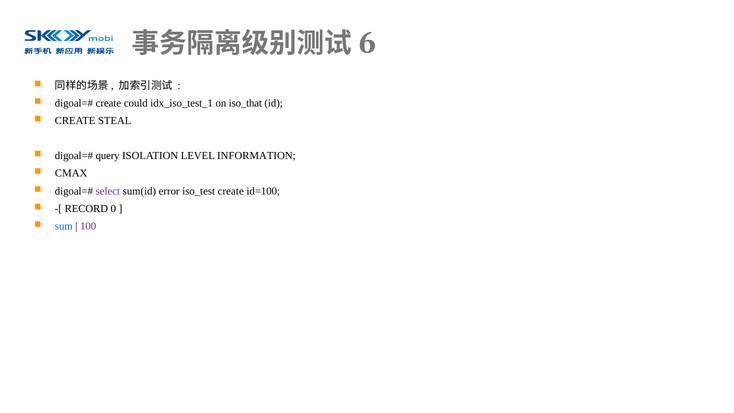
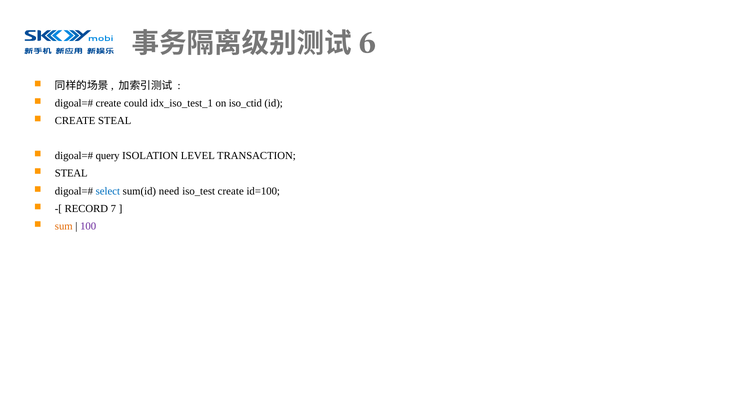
iso_that: iso_that -> iso_ctid (245, 103)
INFORMATION: INFORMATION -> TRANSACTION (256, 156)
CMAX: CMAX -> STEAL (71, 173)
select colour: purple -> blue (108, 191)
error: error -> need (169, 191)
0: 0 -> 7 (113, 208)
sum colour: blue -> orange (64, 226)
